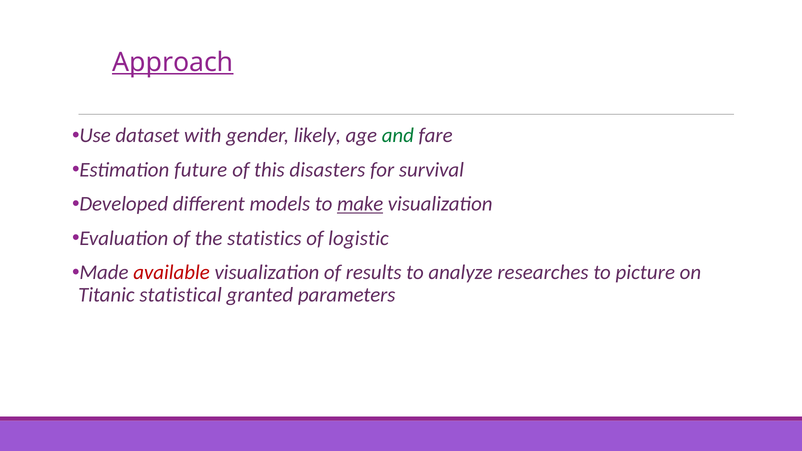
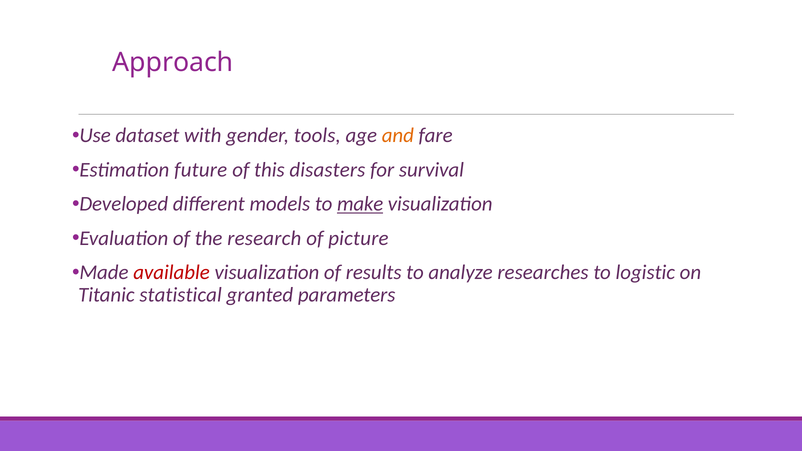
Approach underline: present -> none (173, 62)
likely: likely -> tools (317, 136)
and colour: green -> orange (398, 136)
statistics: statistics -> research (264, 238)
logistic: logistic -> picture (358, 238)
picture: picture -> logistic (645, 273)
